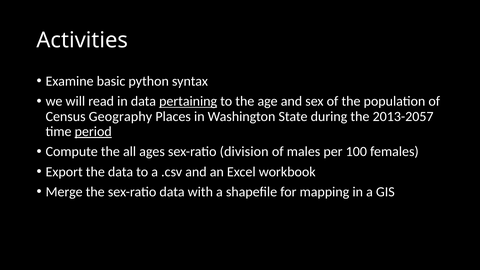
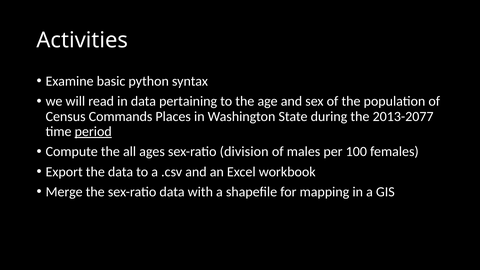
pertaining underline: present -> none (188, 101)
Geography: Geography -> Commands (121, 116)
2013-2057: 2013-2057 -> 2013-2077 (403, 116)
